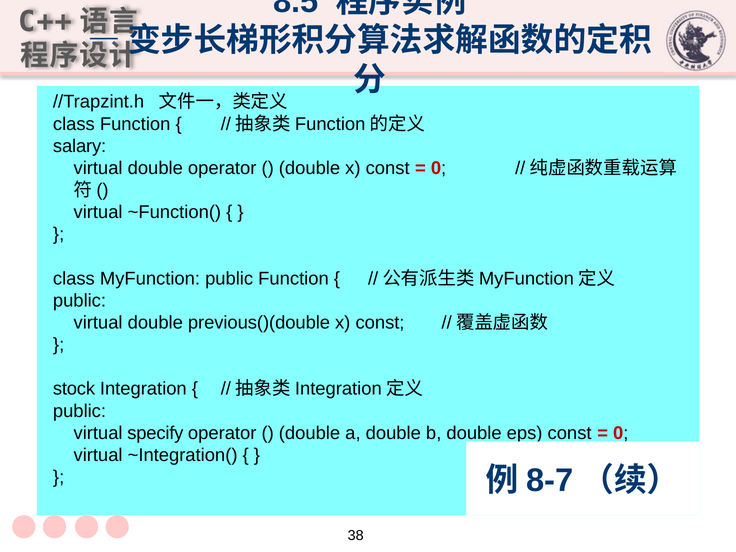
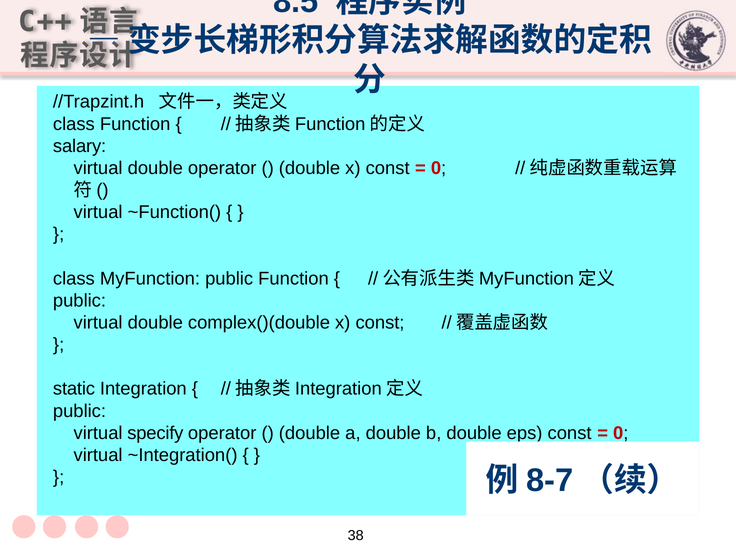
previous()(double: previous()(double -> complex()(double (259, 323)
stock: stock -> static (74, 389)
